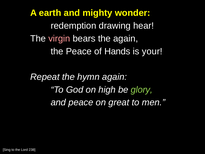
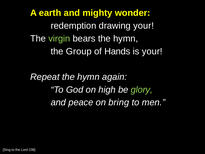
drawing hear: hear -> your (144, 26)
virgin colour: pink -> light green (59, 38)
bears the again: again -> hymn (126, 38)
the Peace: Peace -> Group (79, 51)
great: great -> bring (119, 102)
